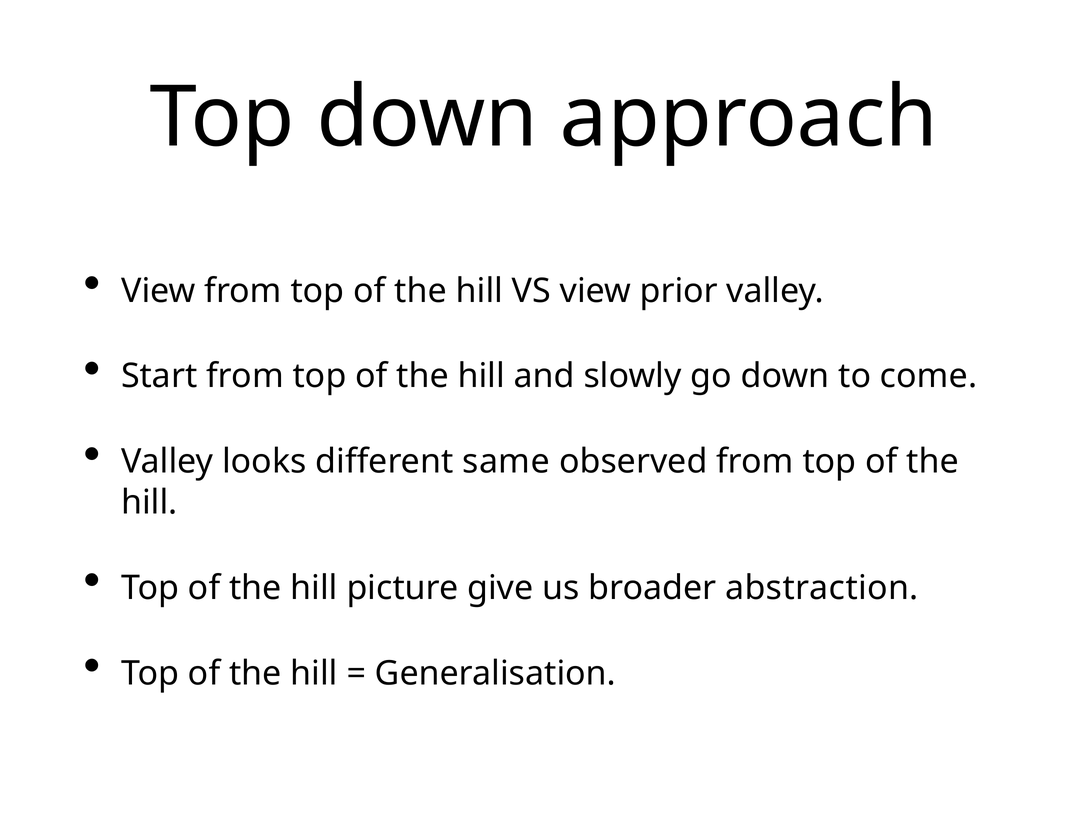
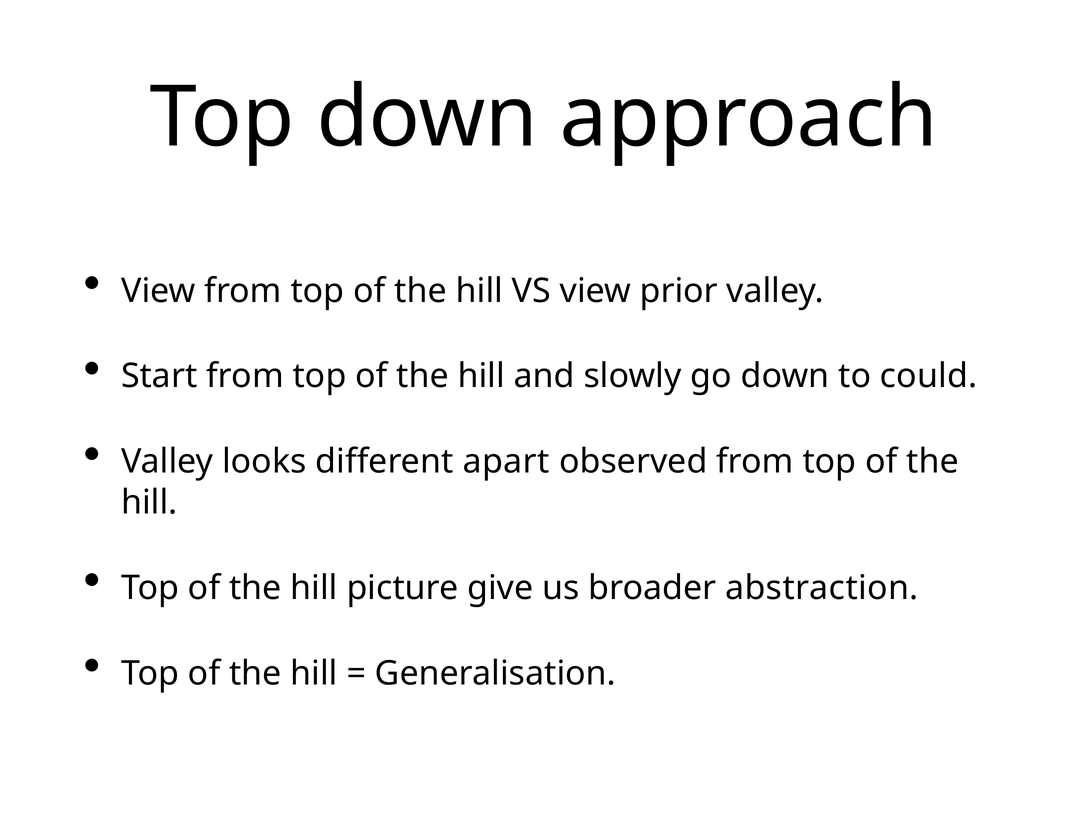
come: come -> could (929, 376)
same: same -> apart (506, 462)
